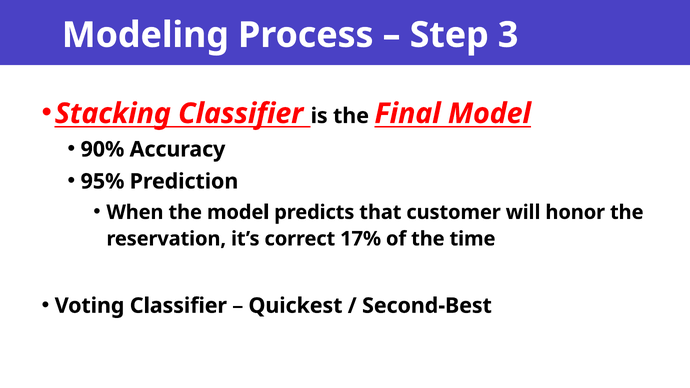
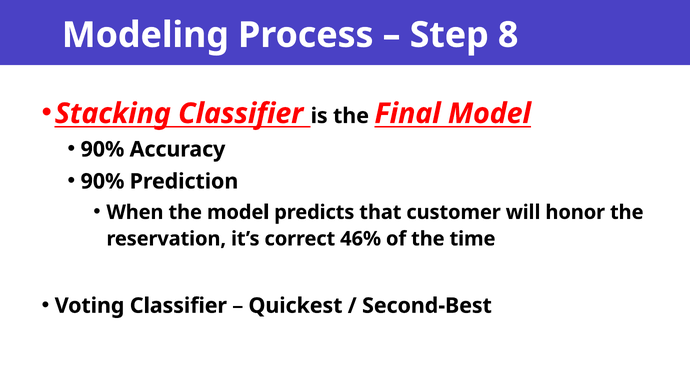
3: 3 -> 8 (508, 35)
95%: 95% -> 90% (103, 181)
17%: 17% -> 46% (361, 239)
